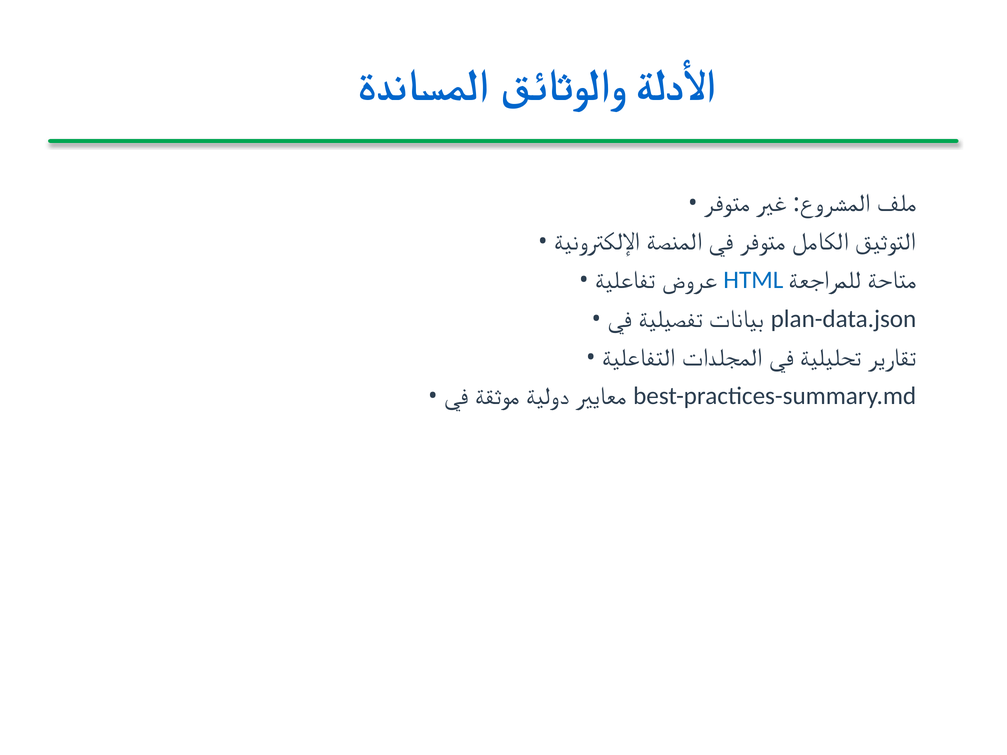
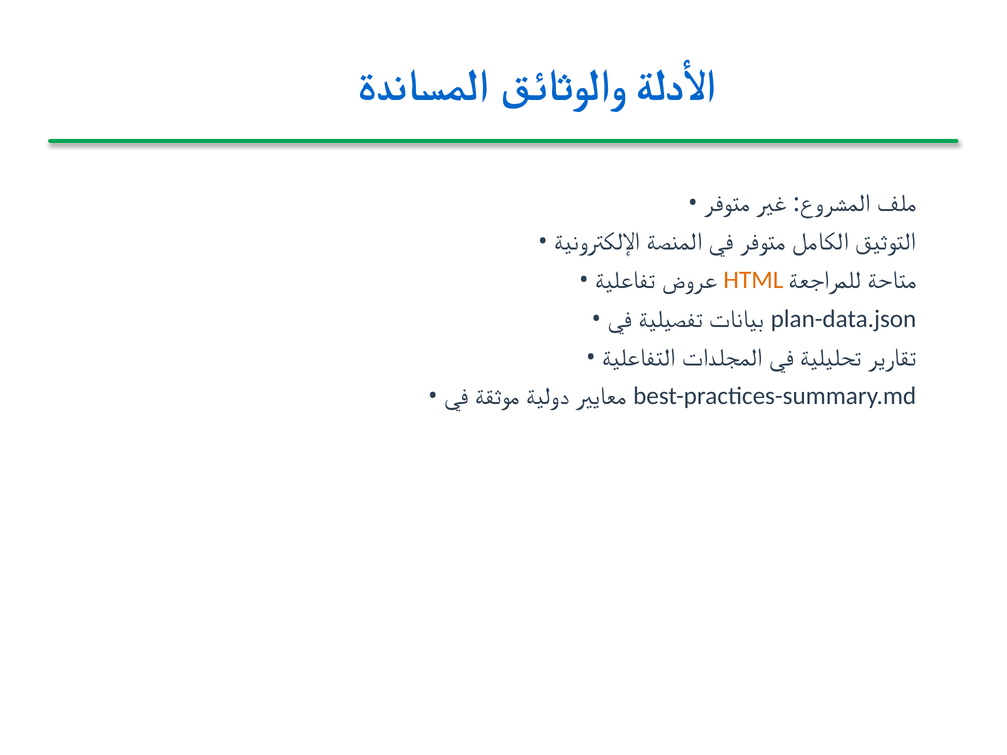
HTML colour: blue -> orange (753, 280)
